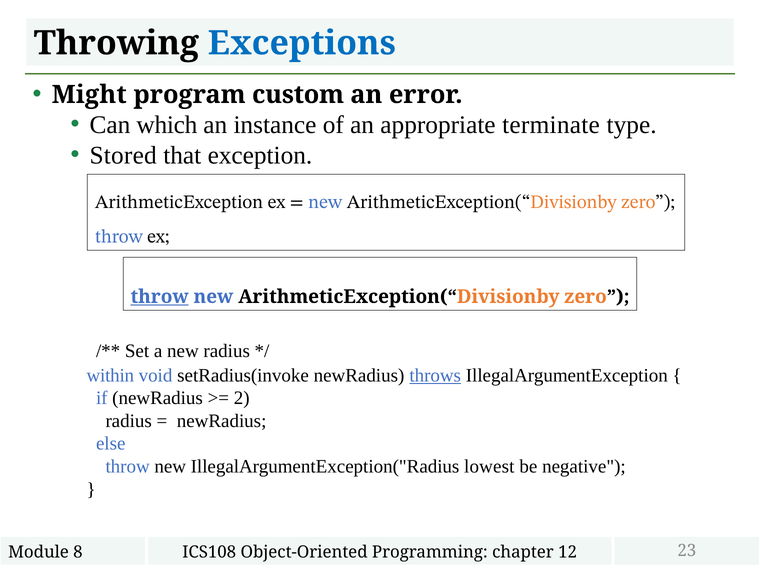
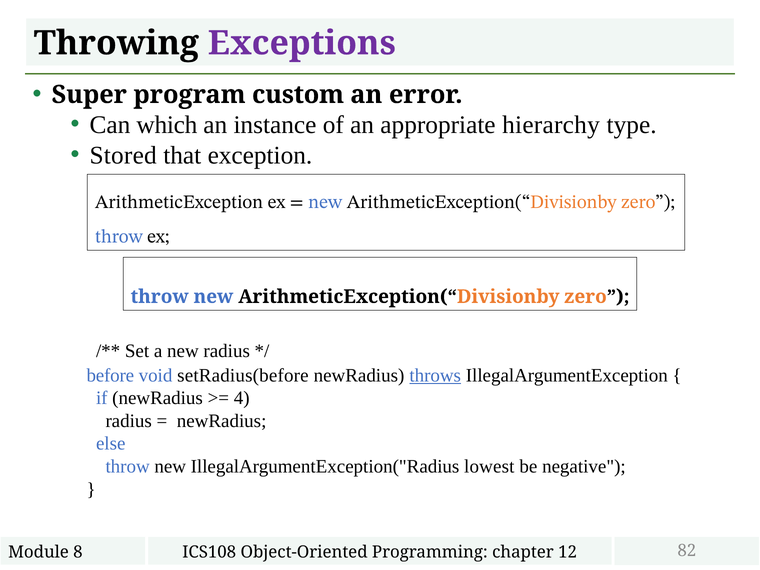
Exceptions colour: blue -> purple (302, 43)
Might: Might -> Super (89, 95)
terminate: terminate -> hierarchy (551, 125)
throw underline: present -> none (160, 297)
within: within -> before (110, 375)
setRadius(invoke: setRadius(invoke -> setRadius(before (243, 375)
2: 2 -> 4 (242, 398)
23: 23 -> 82 (687, 551)
